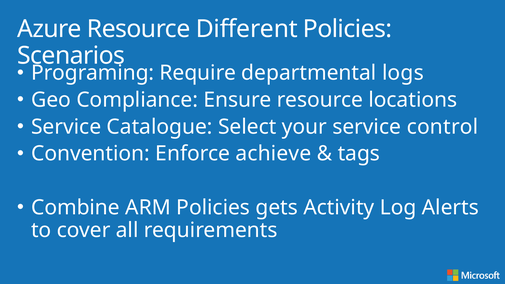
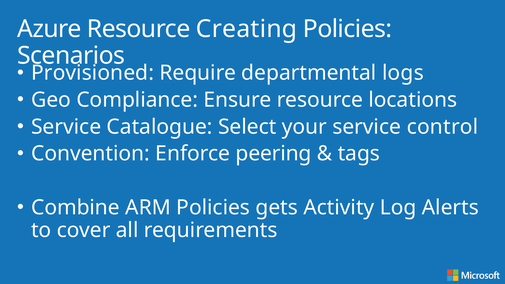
Different: Different -> Creating (246, 29)
Programing: Programing -> Provisioned (93, 73)
achieve: achieve -> peering (274, 154)
